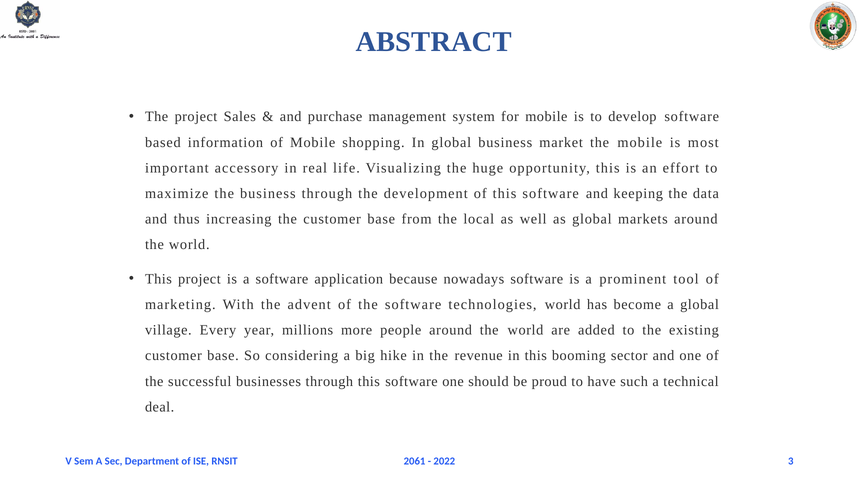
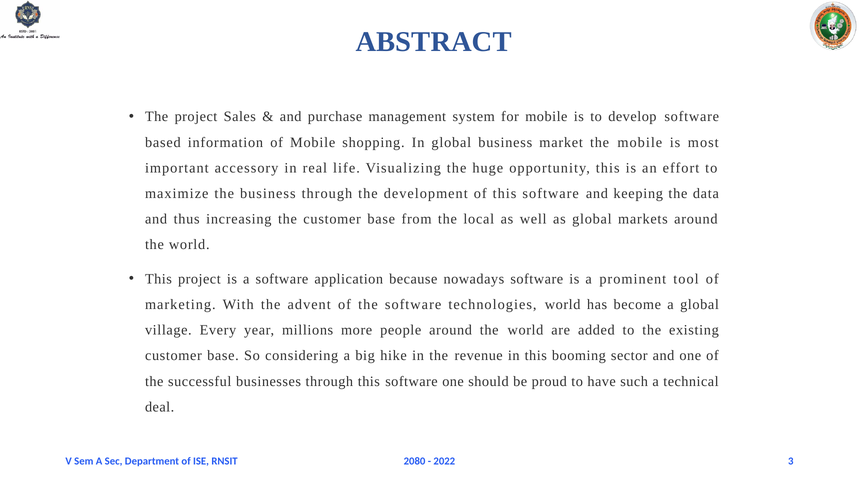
2061: 2061 -> 2080 (415, 461)
